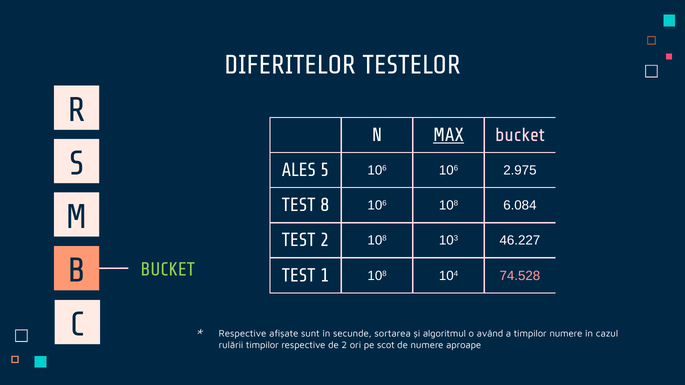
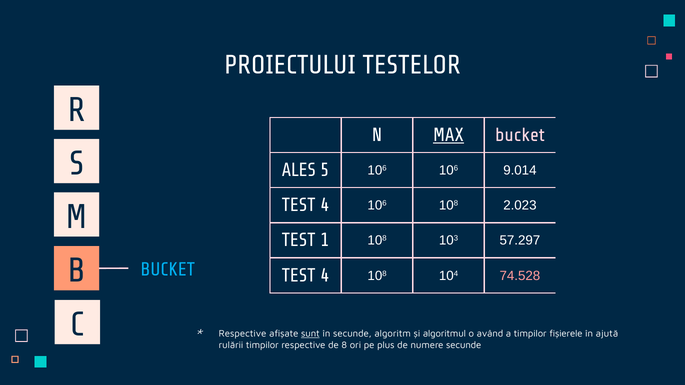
DIFERITELOR: DIFERITELOR -> PROIECTULUI (290, 65)
2.975: 2.975 -> 9.014 (520, 170)
8: 8 -> 4 (325, 205)
6.084: 6.084 -> 2.023 (520, 206)
TEST 2: 2 -> 1 (325, 240)
46.227: 46.227 -> 57.297 (520, 241)
BUCKET colour: light green -> light blue (168, 270)
1: 1 -> 4 (325, 276)
sunt underline: none -> present (310, 334)
sortarea: sortarea -> algoritm (393, 334)
timpilor numere: numere -> fișierele (566, 334)
cazul: cazul -> ajută (607, 334)
de 2: 2 -> 8 (344, 345)
scot: scot -> plus (386, 345)
numere aproape: aproape -> secunde (464, 345)
